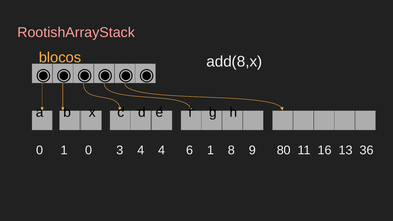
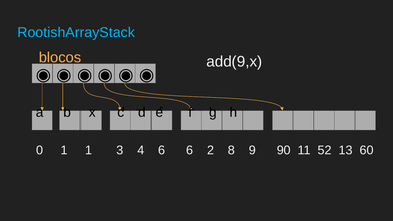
RootishArrayStack colour: pink -> light blue (76, 33)
add(8,x: add(8,x -> add(9,x (234, 62)
1 0: 0 -> 1 (88, 150)
4 4: 4 -> 6 (162, 150)
6 1: 1 -> 2 (211, 150)
80: 80 -> 90 (284, 150)
16: 16 -> 52 (325, 150)
36: 36 -> 60 (367, 150)
